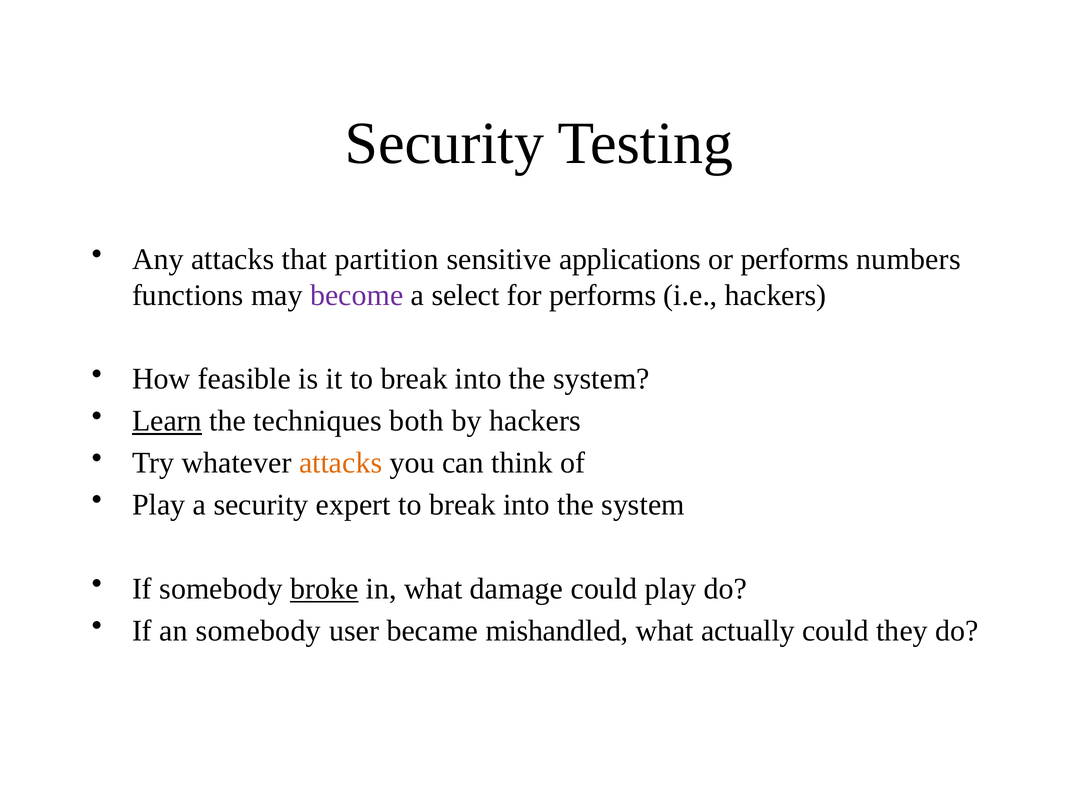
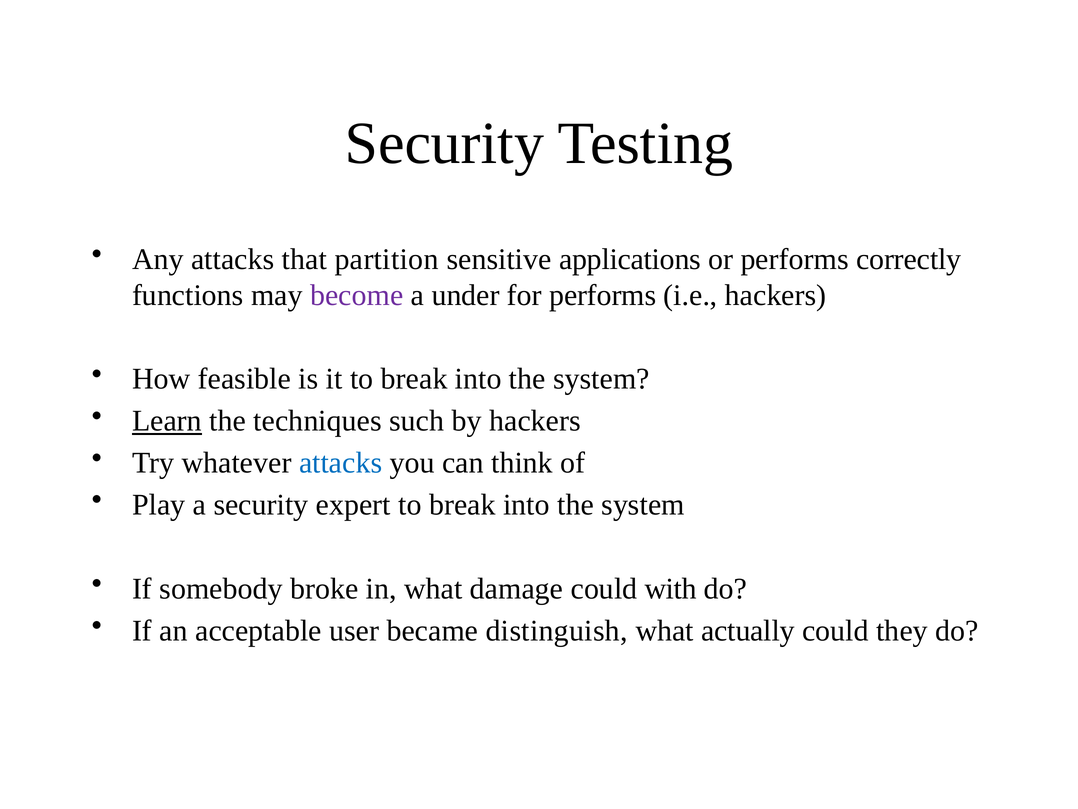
numbers: numbers -> correctly (909, 259)
select: select -> under (466, 295)
both: both -> such (417, 421)
attacks colour: orange -> blue (341, 463)
broke underline: present -> none (324, 588)
could play: play -> with (671, 588)
an somebody: somebody -> acceptable (258, 630)
mishandled: mishandled -> distinguish (557, 630)
